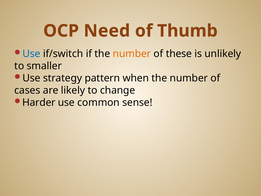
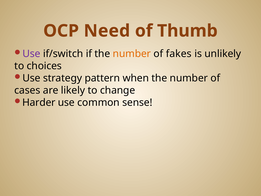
Use colour: blue -> purple (31, 54)
these: these -> fakes (179, 54)
smaller: smaller -> choices (44, 66)
